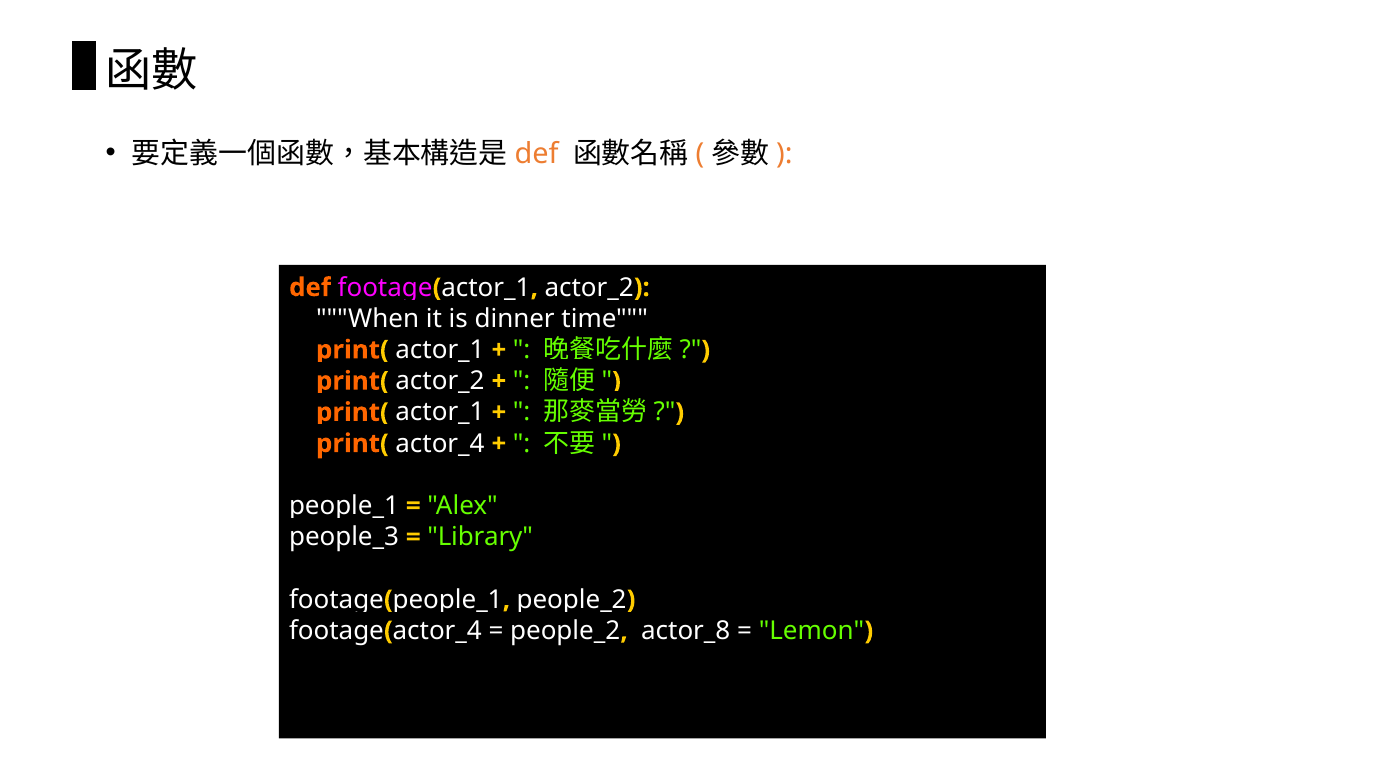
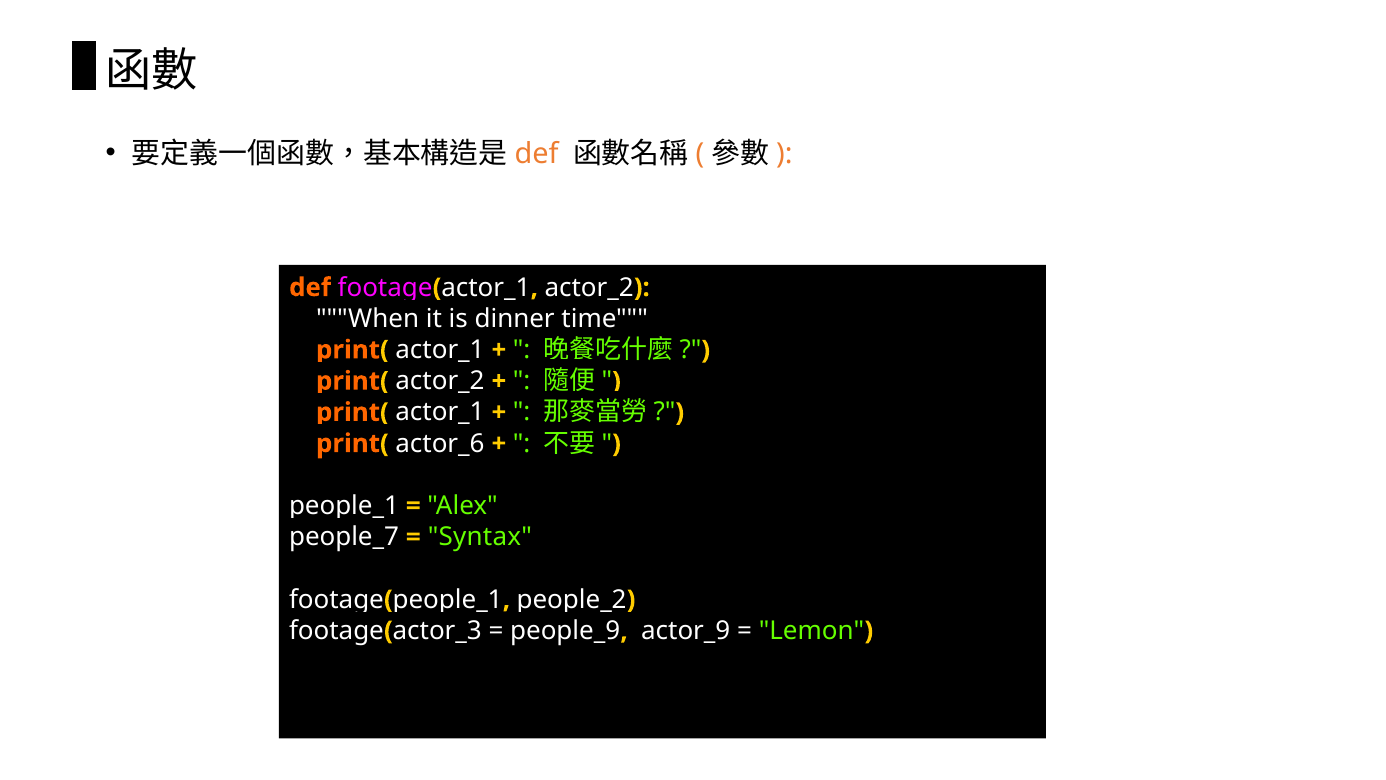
print( actor_4: actor_4 -> actor_6 (440, 443)
people_3: people_3 -> people_7 (344, 537)
Library: Library -> Syntax (480, 537)
actor_4: actor_4 -> actor_3 (437, 630)
people_2: people_2 -> people_9 (565, 630)
actor_8: actor_8 -> actor_9 (686, 630)
